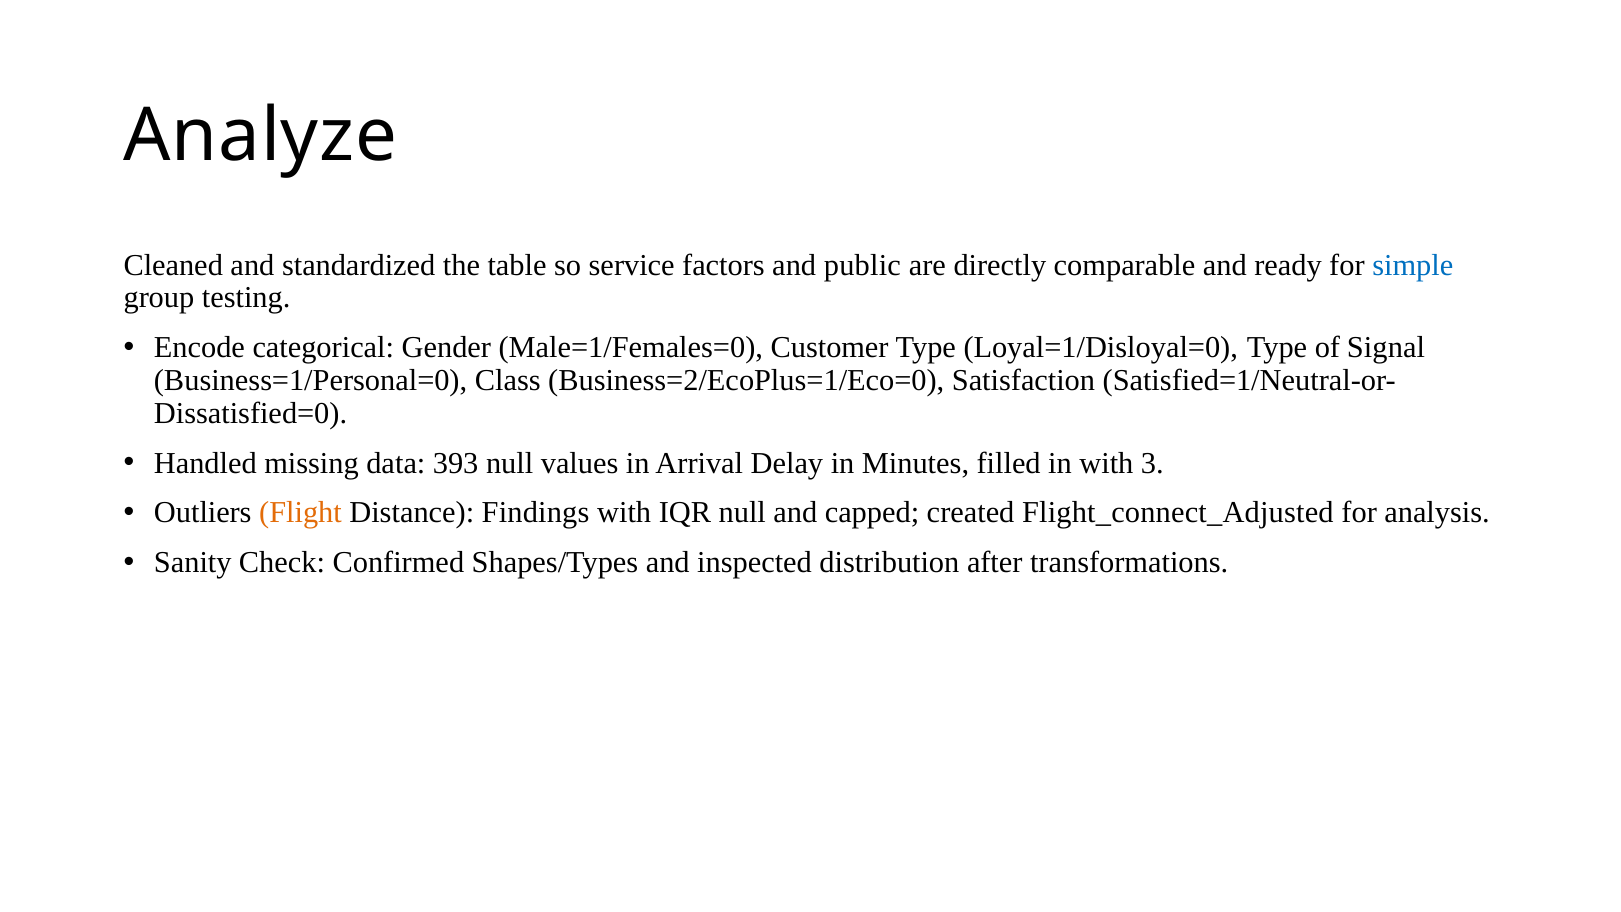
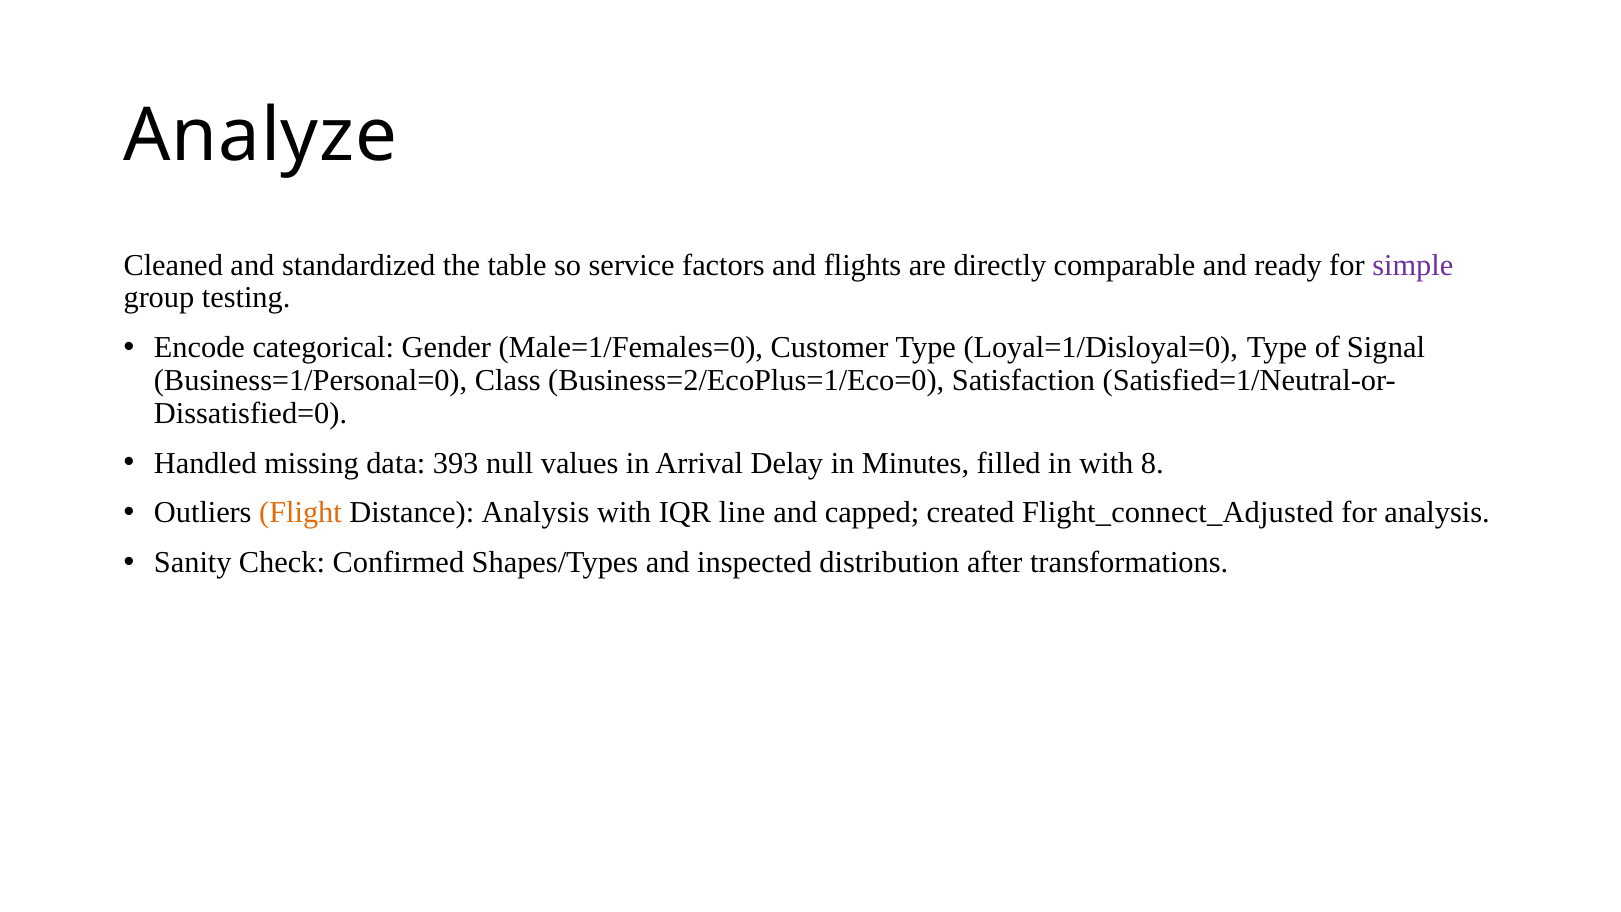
public: public -> flights (863, 265)
simple colour: blue -> purple (1413, 265)
3: 3 -> 8 (1152, 463)
Distance Findings: Findings -> Analysis (536, 513)
IQR null: null -> line (742, 513)
